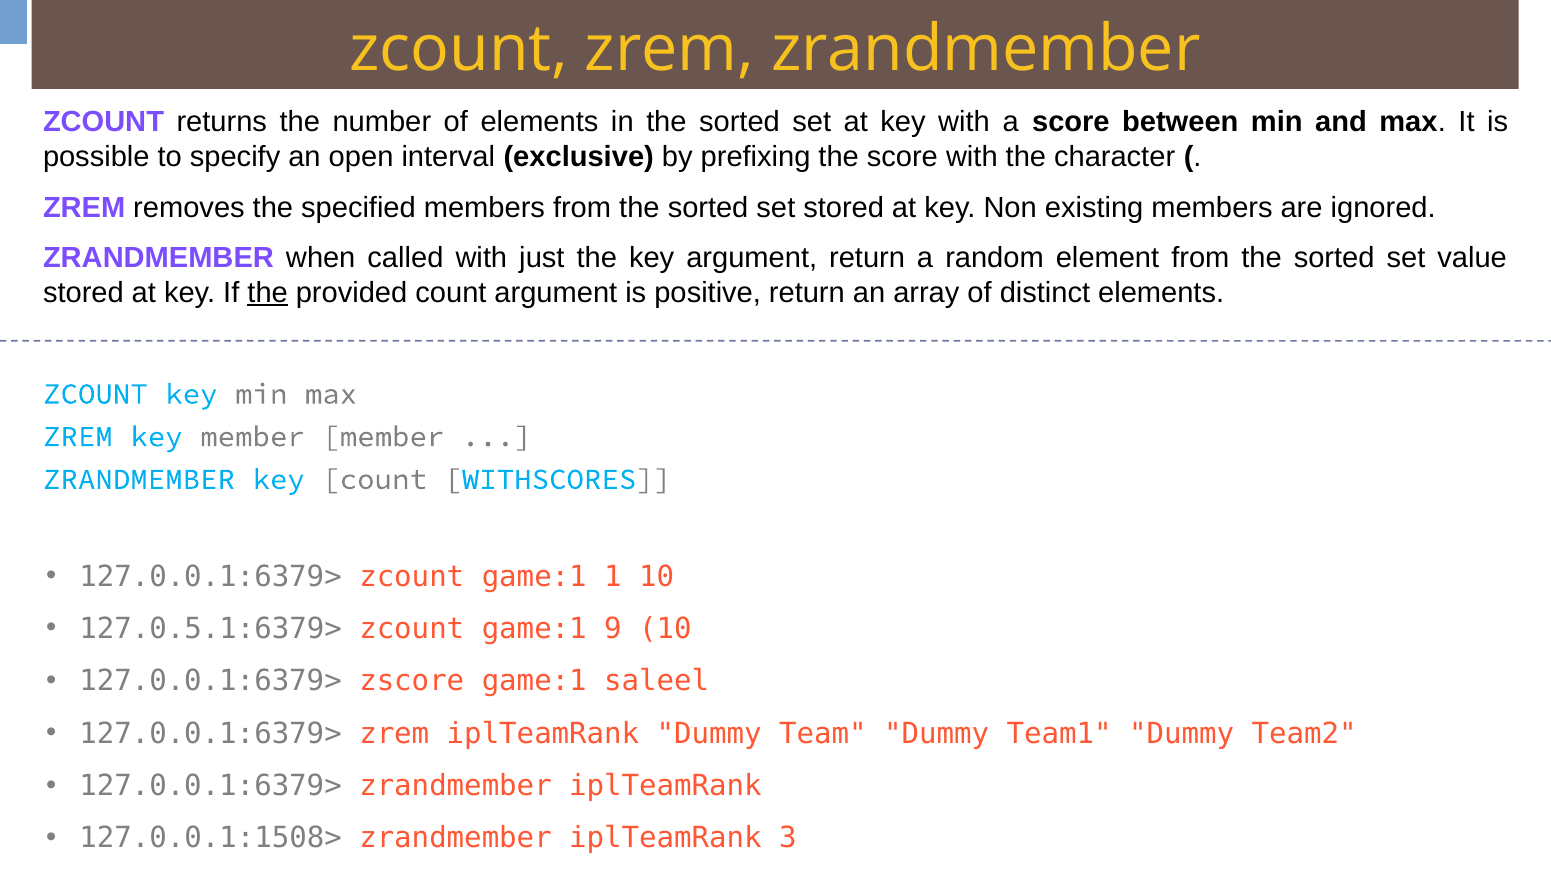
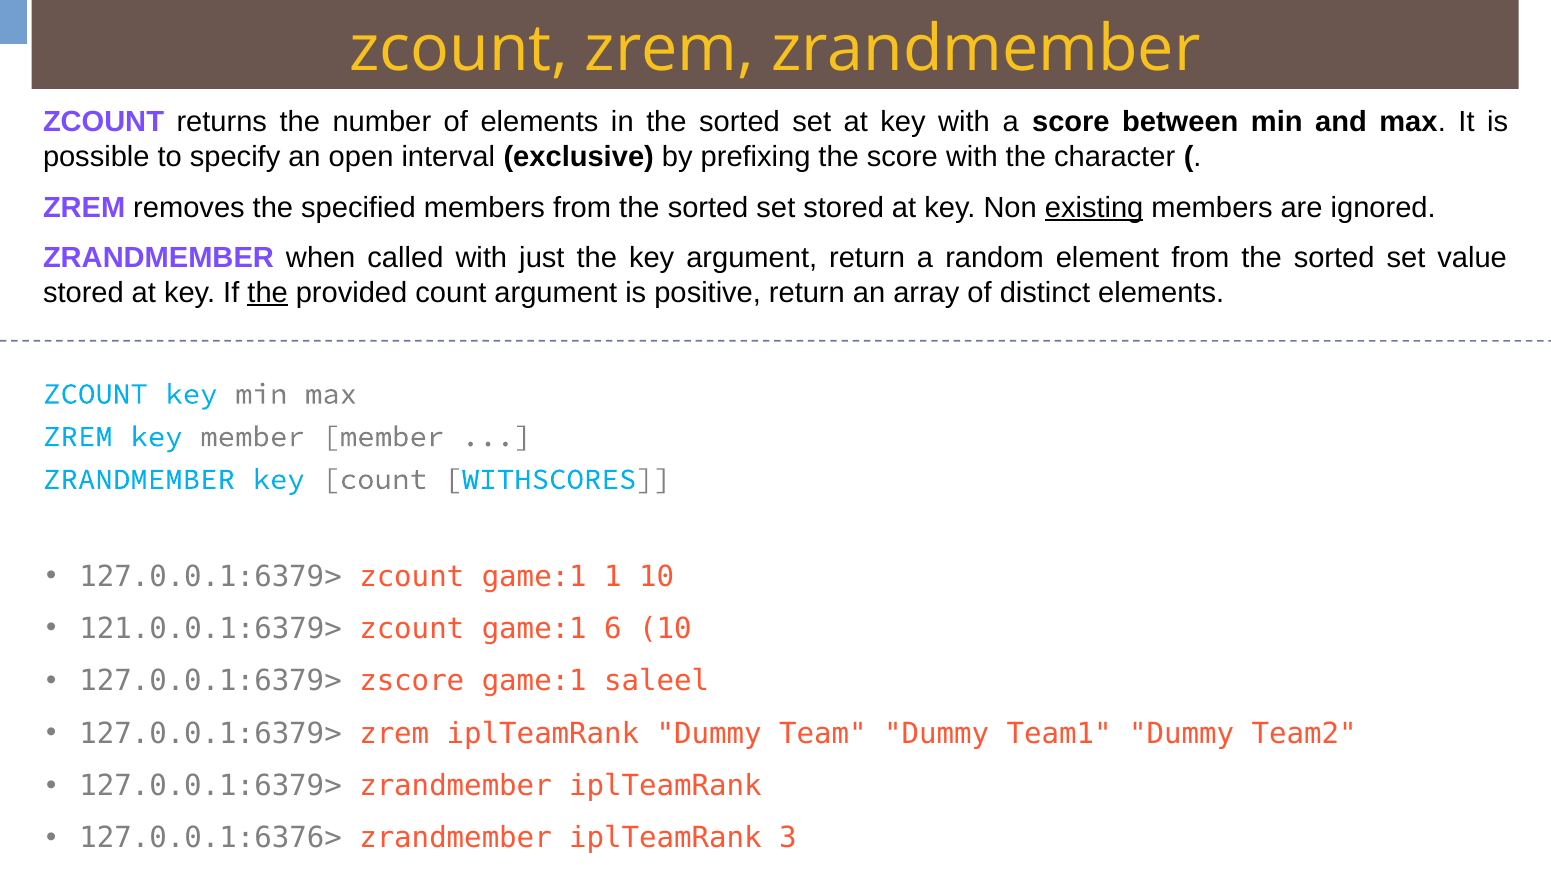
existing underline: none -> present (1094, 207)
127.0.5.1:6379>: 127.0.5.1:6379> -> 121.0.0.1:6379> (211, 628)
9: 9 -> 6 (613, 628)
127.0.0.1:1508>: 127.0.0.1:1508> -> 127.0.0.1:6376> (211, 838)
